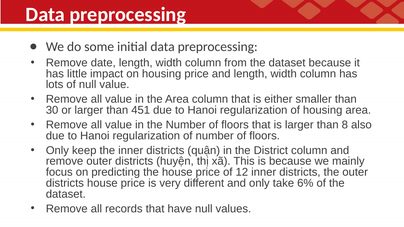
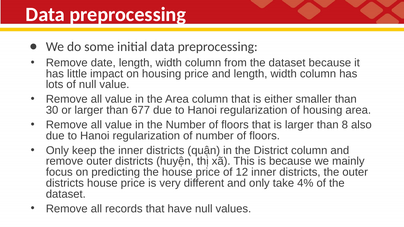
451: 451 -> 677 (141, 110)
6%: 6% -> 4% (305, 183)
